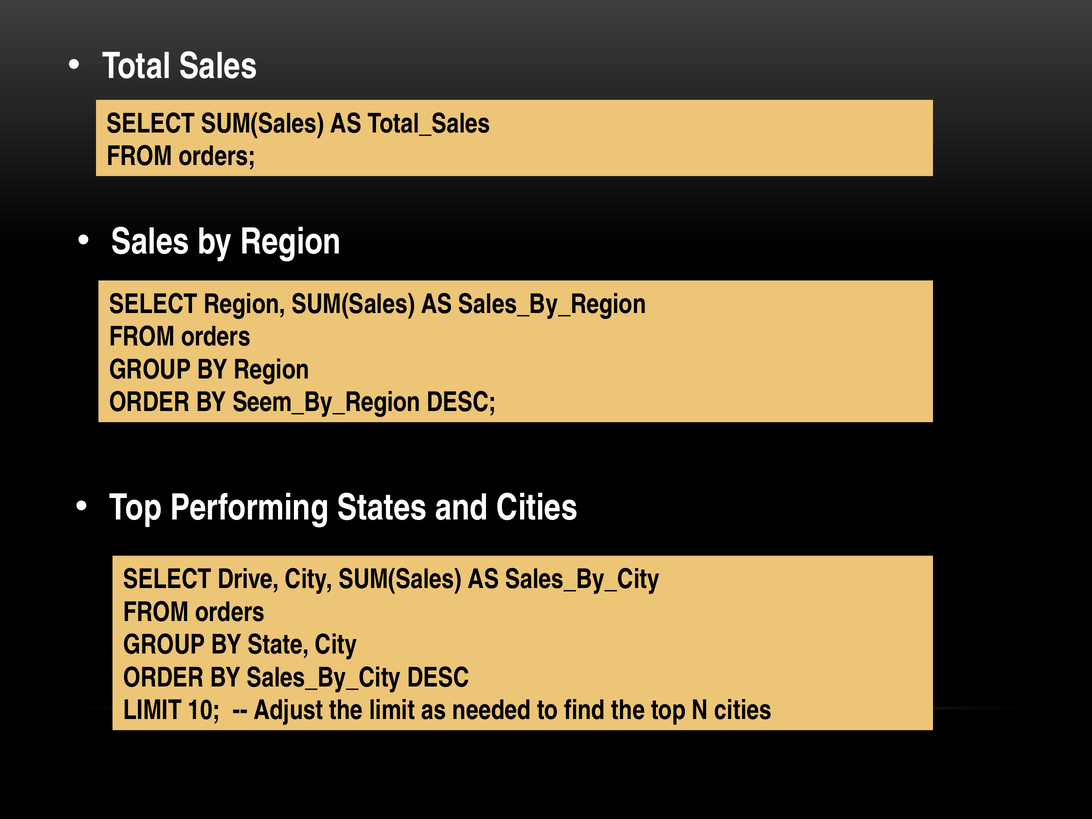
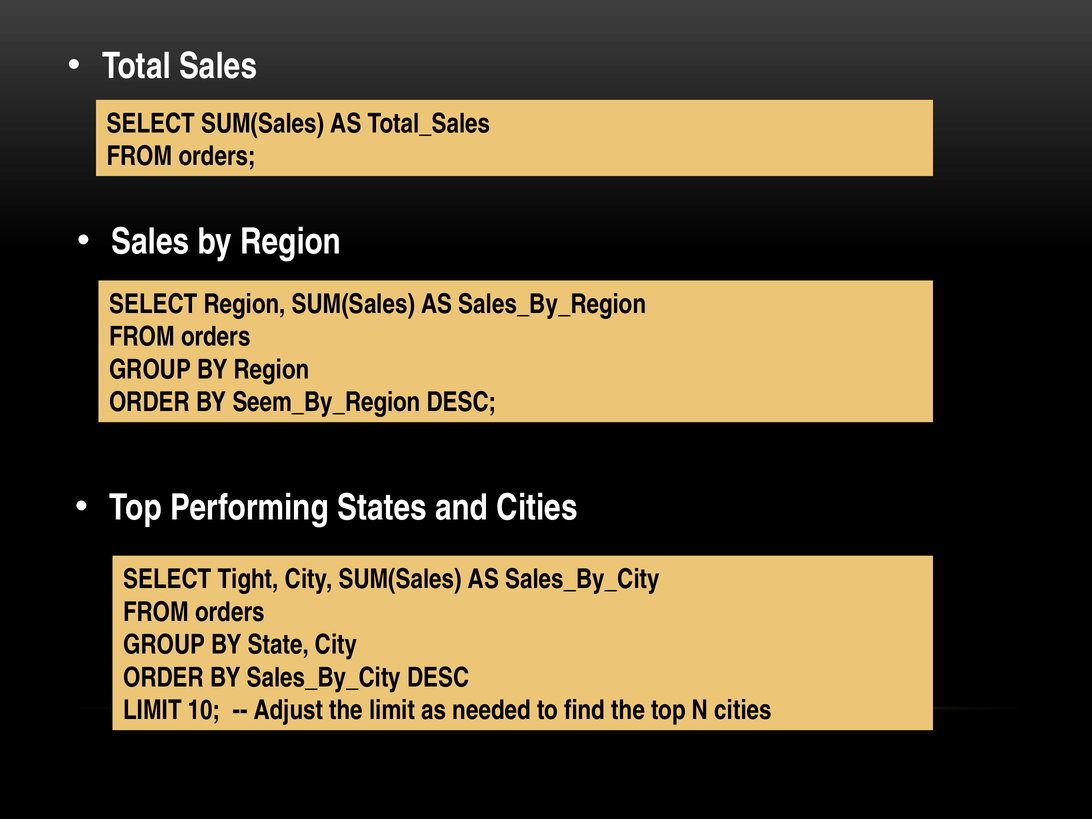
Drive: Drive -> Tight (248, 579)
